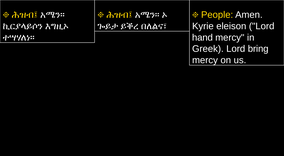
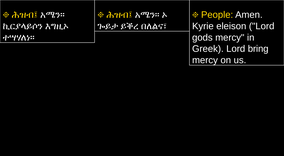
hand: hand -> gods (202, 38)
